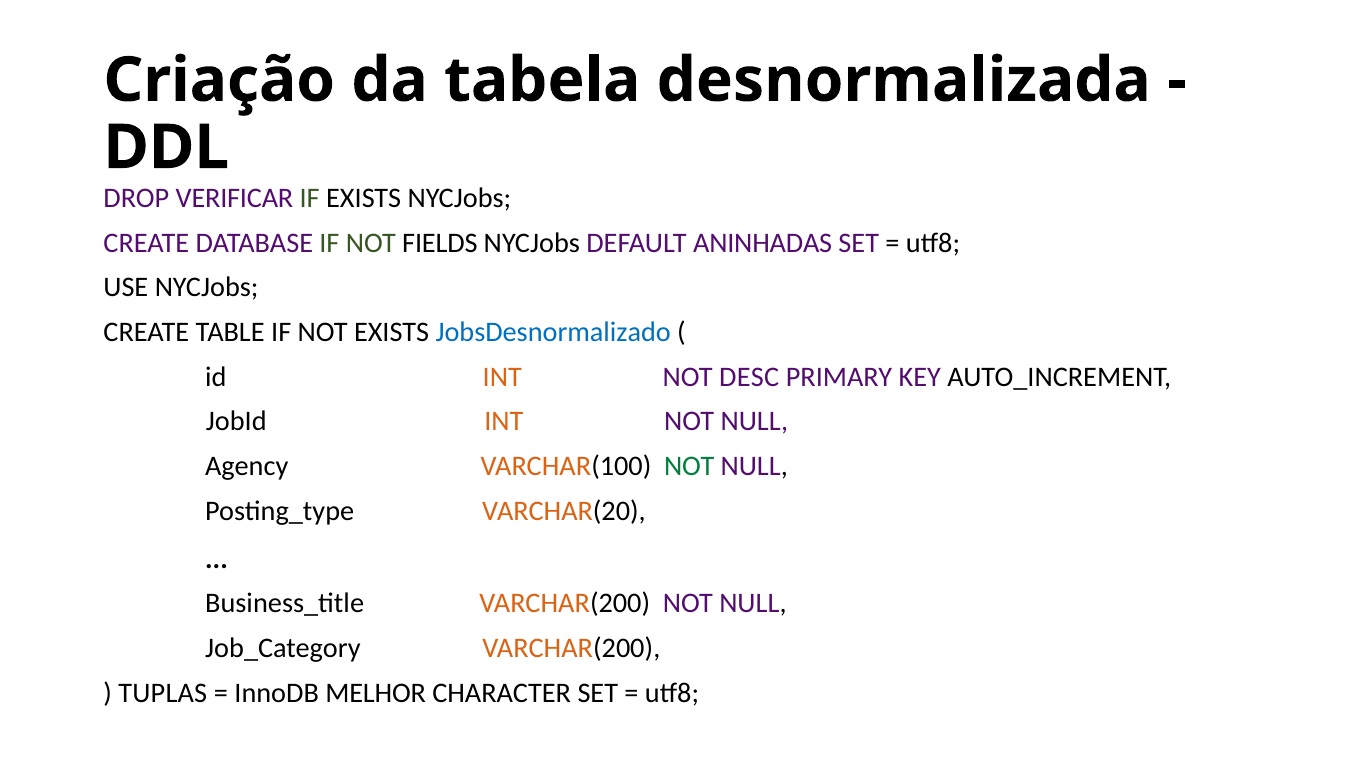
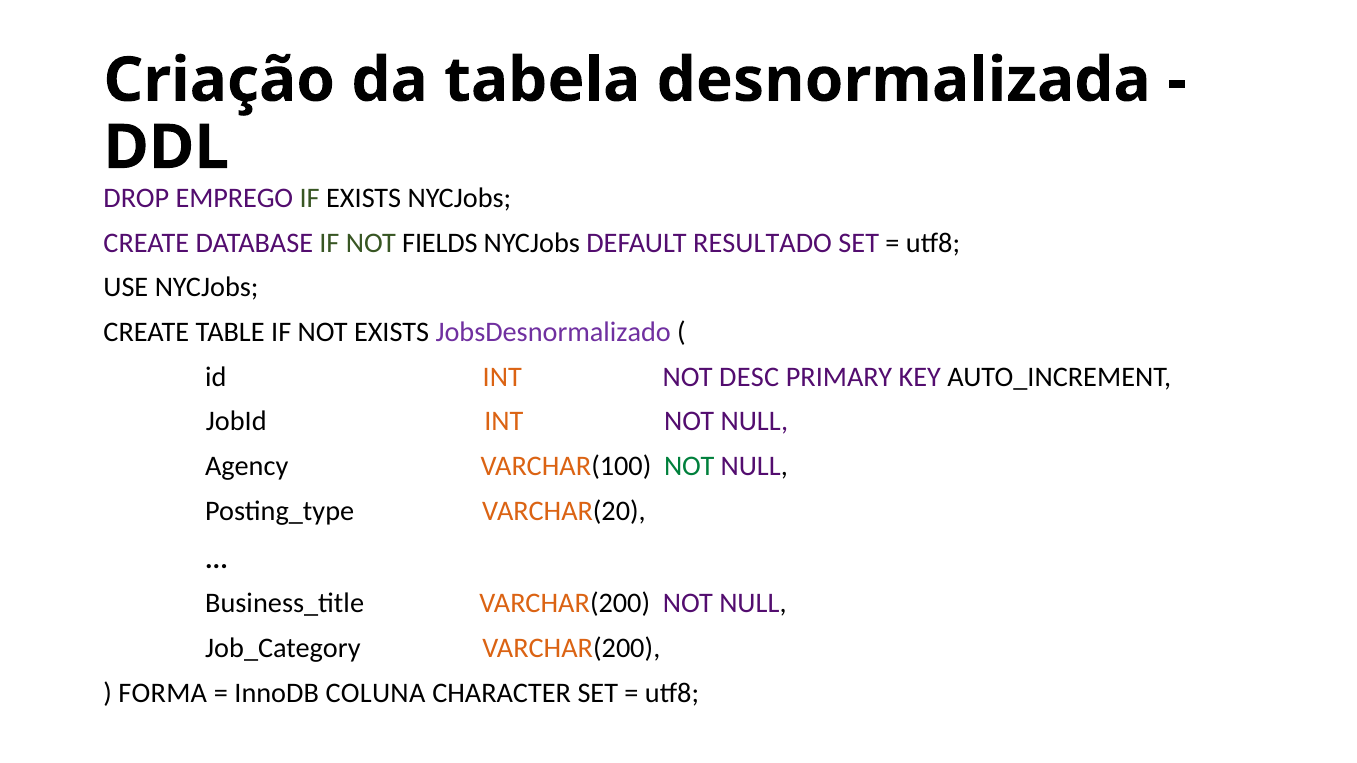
VERIFICAR: VERIFICAR -> EMPREGO (234, 198)
ANINHADAS: ANINHADAS -> RESULTADO (763, 243)
JobsDesnormalizado colour: blue -> purple (553, 332)
TUPLAS: TUPLAS -> FORMA (163, 693)
MELHOR: MELHOR -> COLUNA (375, 693)
